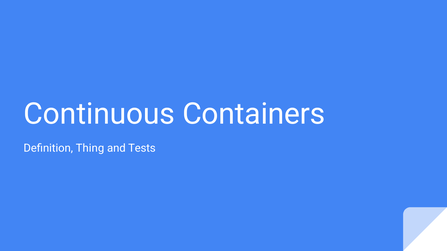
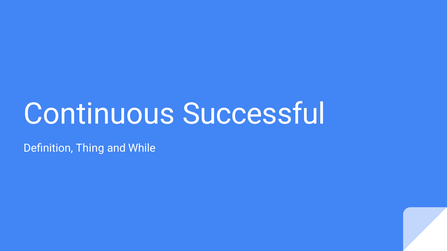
Containers: Containers -> Successful (254, 114)
Tests: Tests -> While (142, 148)
